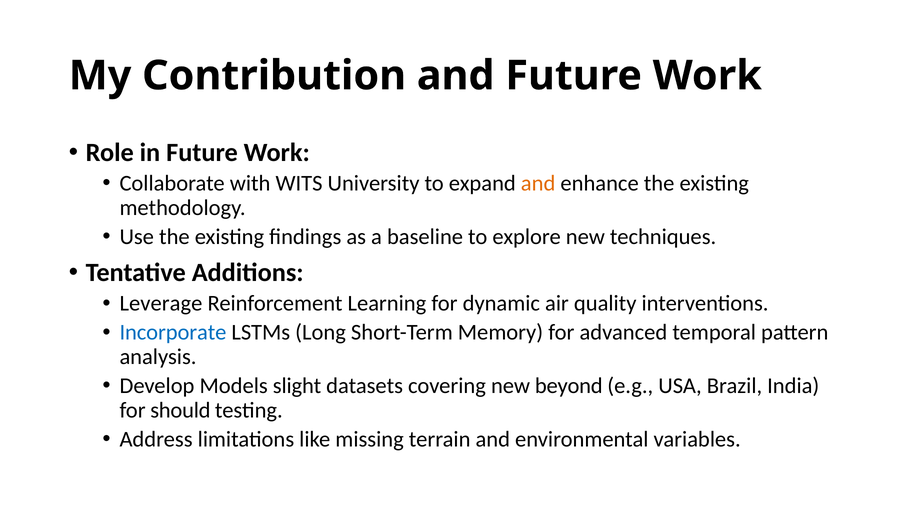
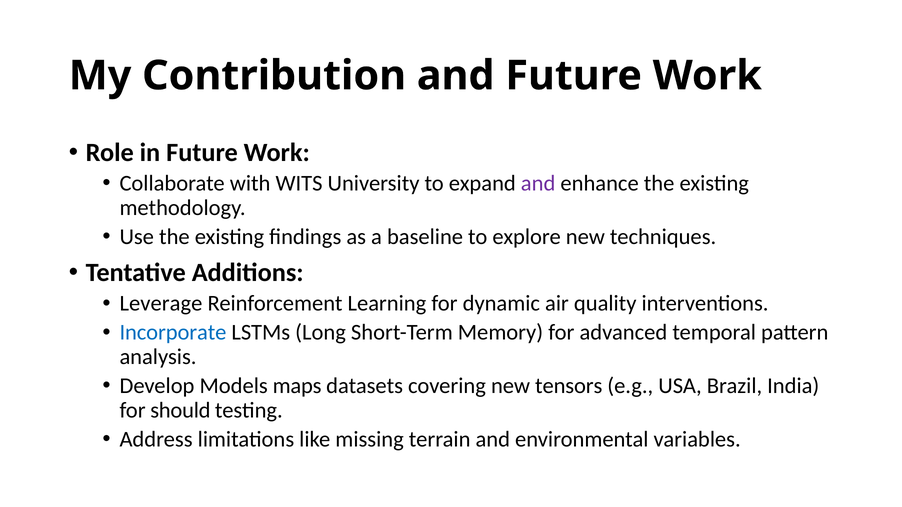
and colour: orange -> purple (538, 184)
slight: slight -> maps (297, 386)
beyond: beyond -> tensors (569, 386)
